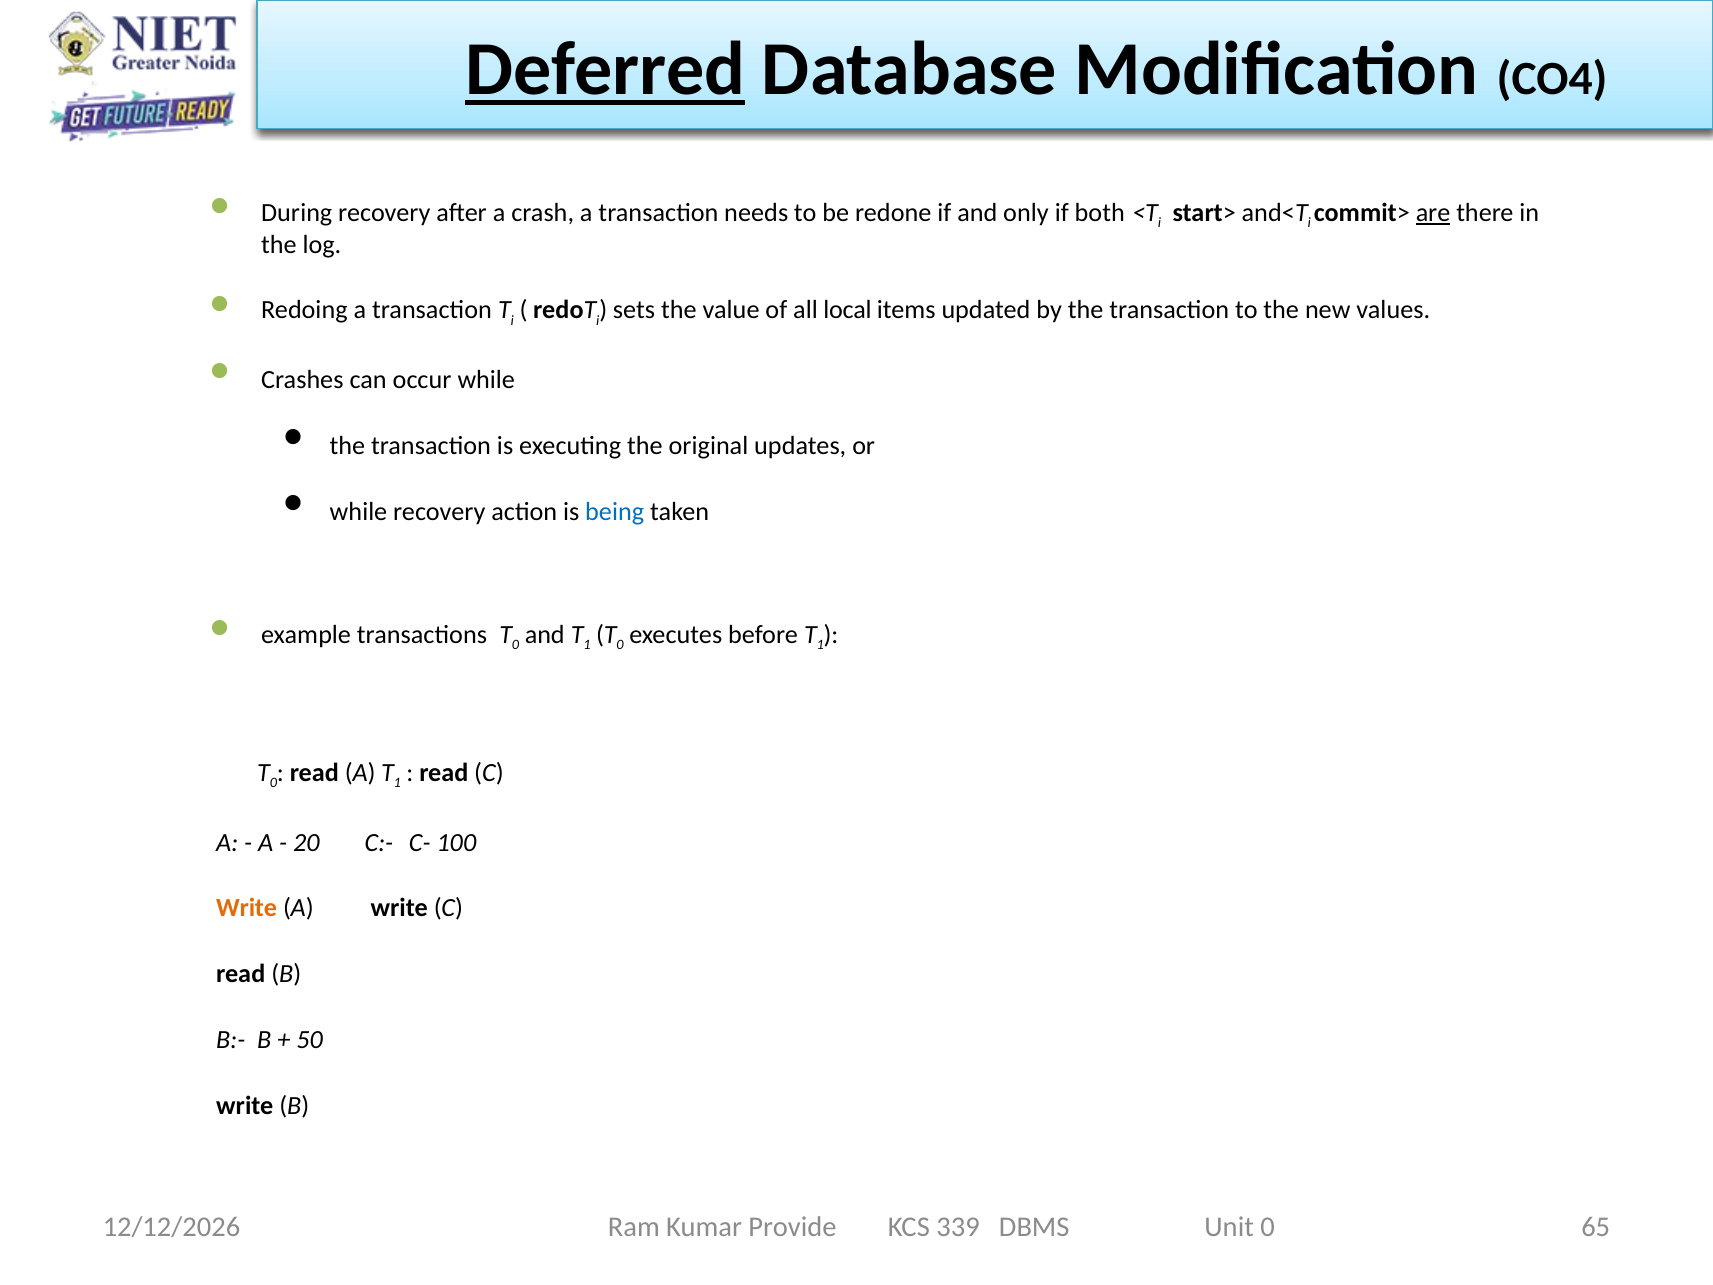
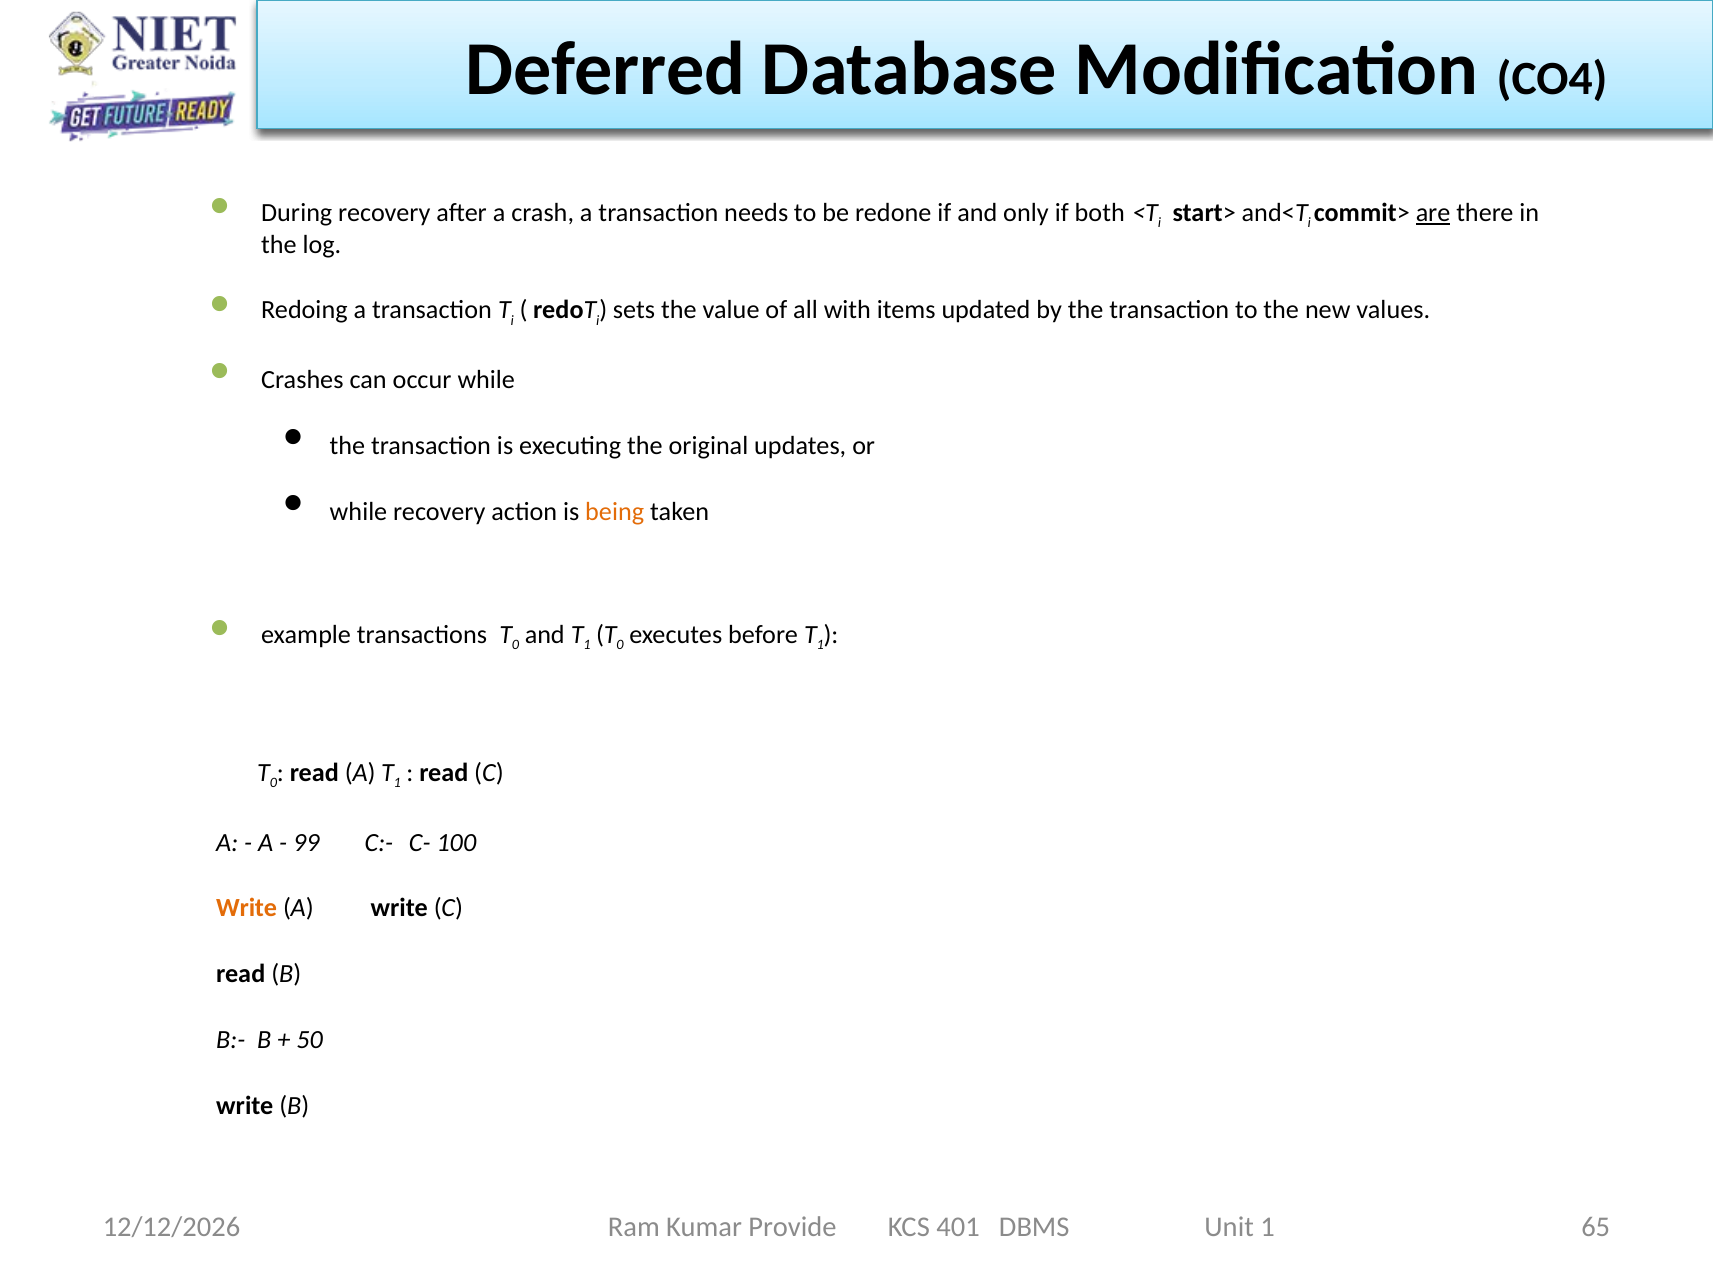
Deferred underline: present -> none (605, 70)
local: local -> with (847, 310)
being colour: blue -> orange (615, 511)
20: 20 -> 99 (306, 842)
339: 339 -> 401 (958, 1227)
Unit 0: 0 -> 1 (1267, 1227)
